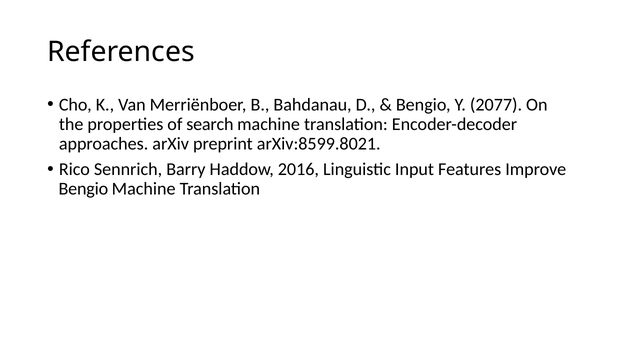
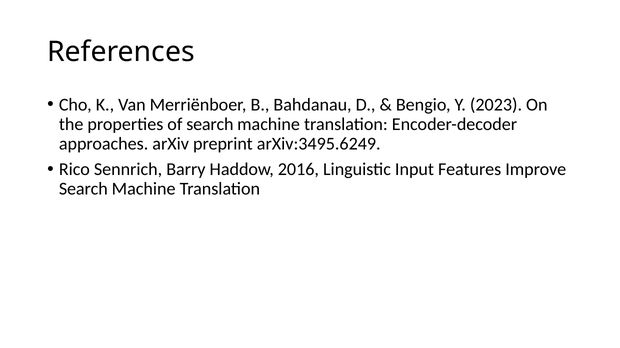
2077: 2077 -> 2023 (496, 105)
arXiv:8599.8021: arXiv:8599.8021 -> arXiv:3495.6249 (319, 144)
Bengio: Bengio -> Search (83, 189)
